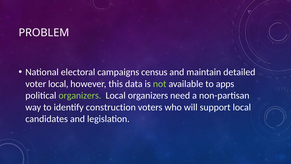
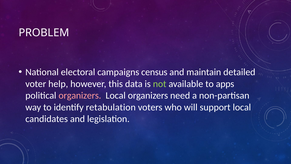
voter local: local -> help (58, 84)
organizers colour: light green -> pink (80, 95)
construction: construction -> retabulation (111, 107)
